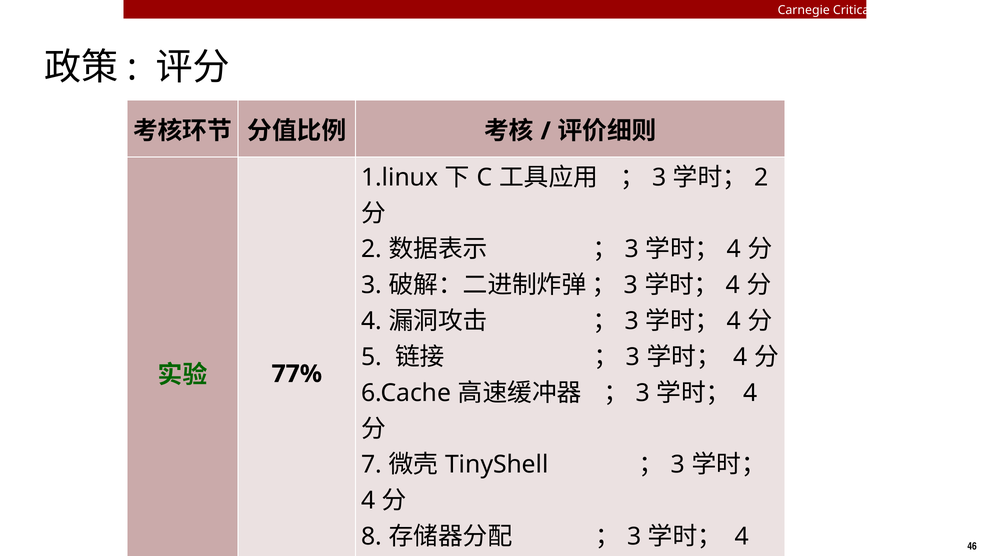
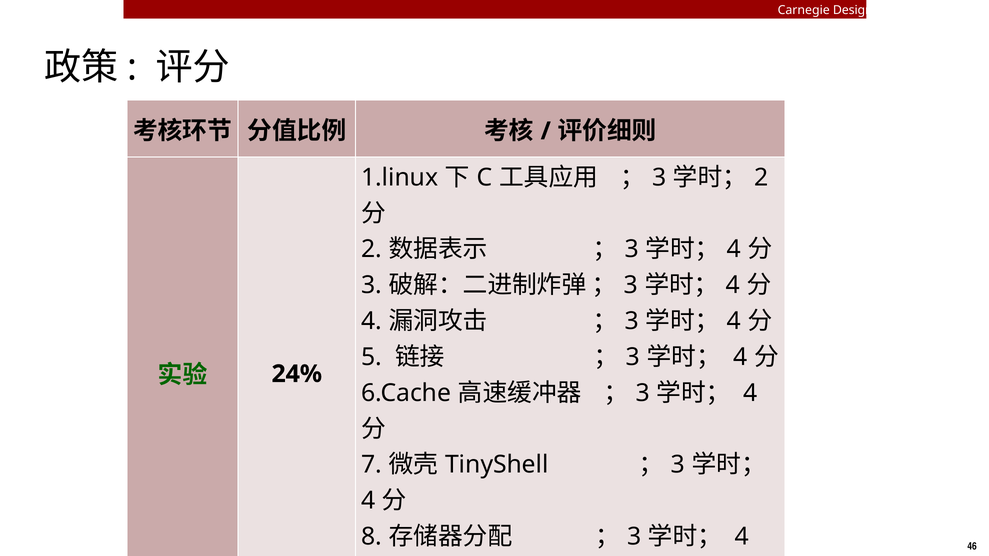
Critical: Critical -> Design (853, 10)
77%: 77% -> 24% (297, 374)
